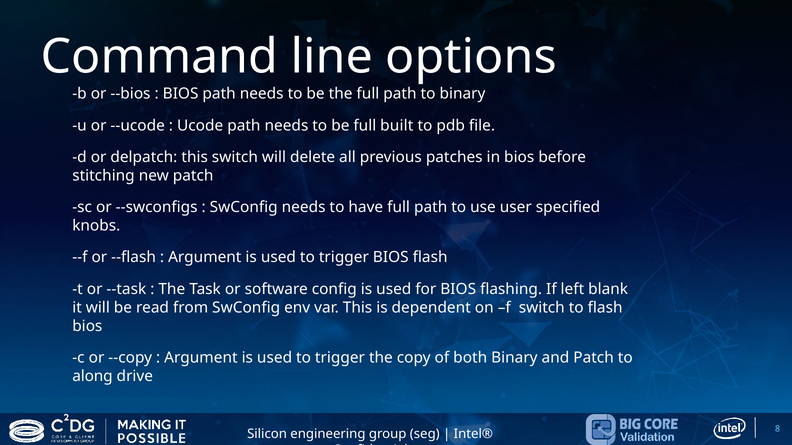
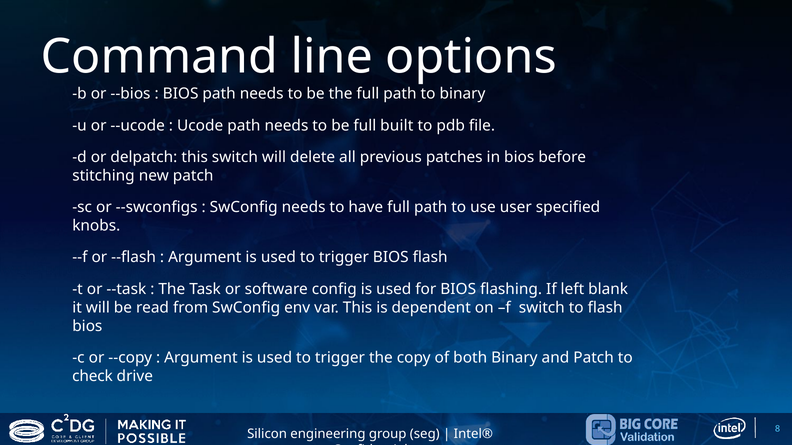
along: along -> check (93, 377)
